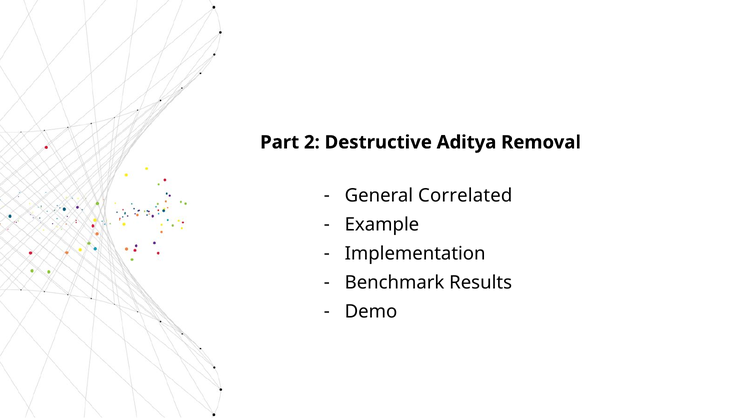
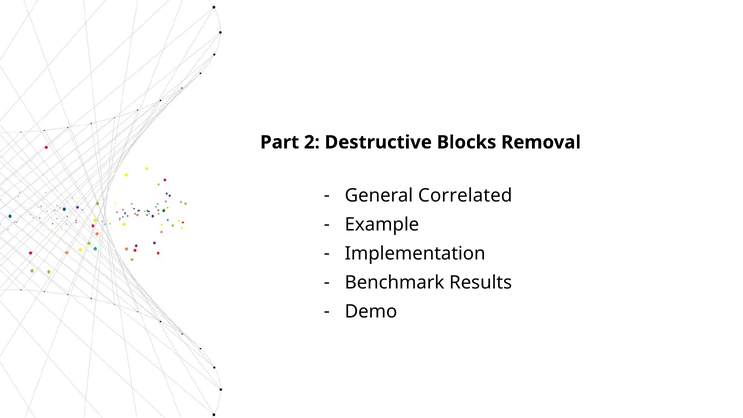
Aditya: Aditya -> Blocks (467, 142)
